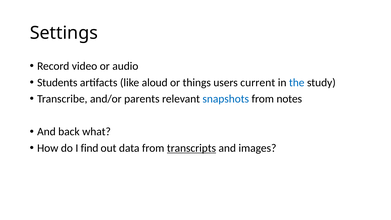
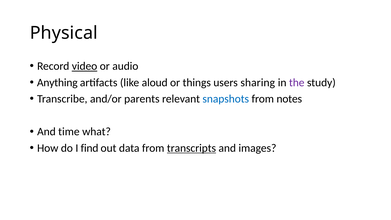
Settings: Settings -> Physical (64, 33)
video underline: none -> present (85, 66)
Students: Students -> Anything (57, 83)
current: current -> sharing (258, 83)
the colour: blue -> purple (297, 83)
back: back -> time (69, 132)
